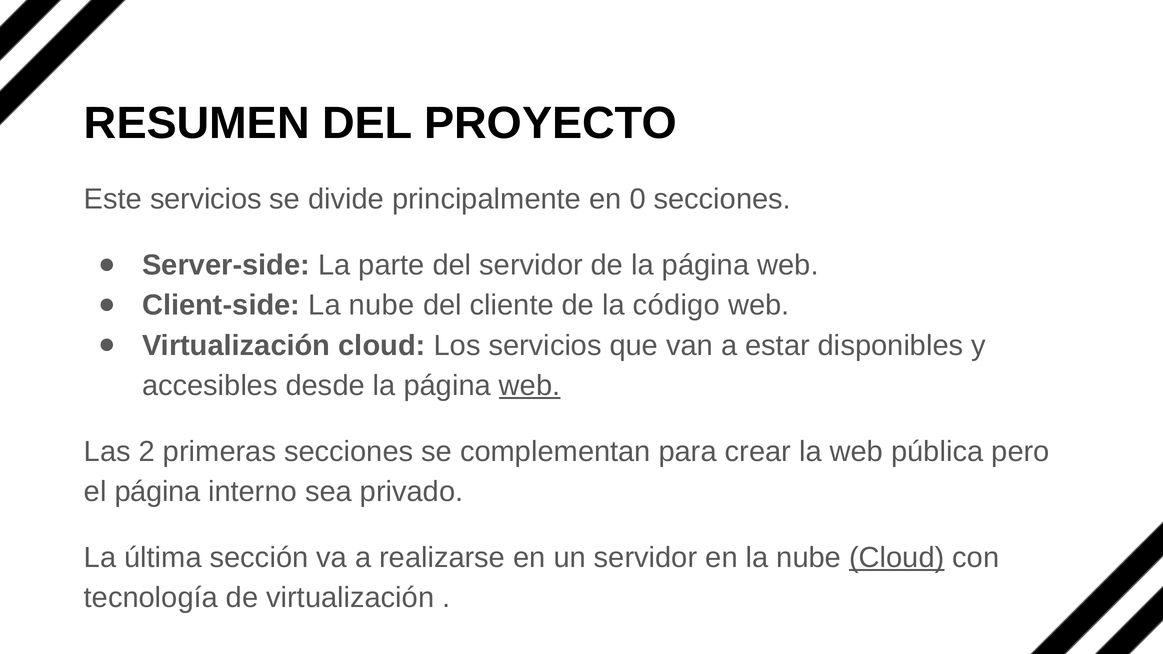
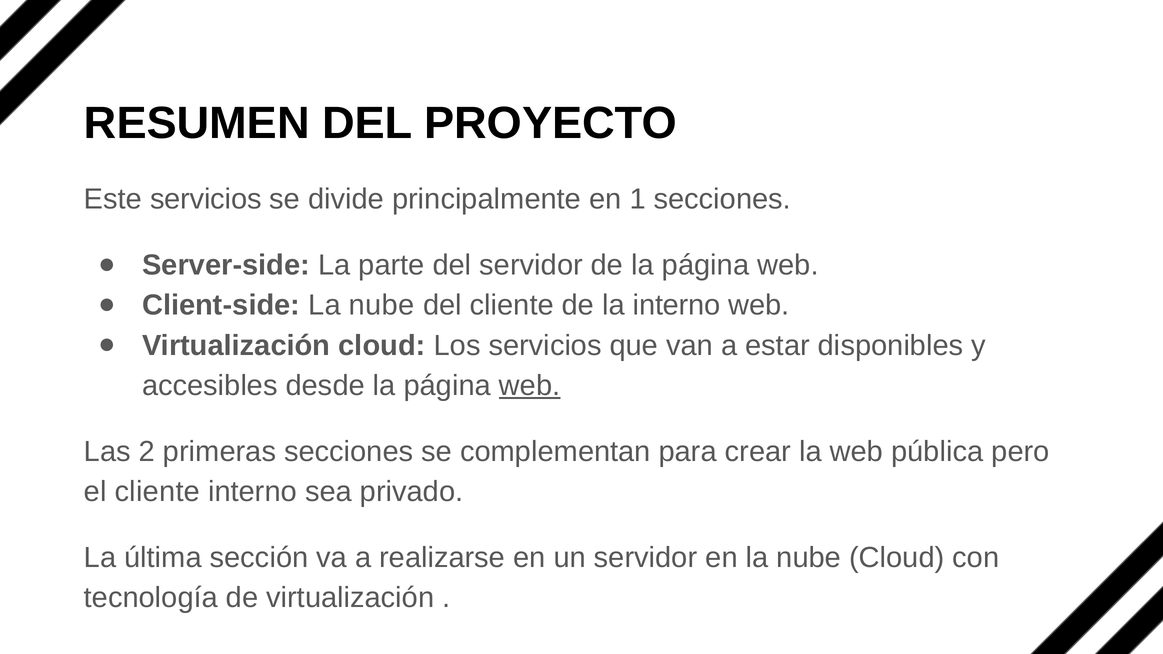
0: 0 -> 1 (638, 199)
la código: código -> interno (677, 305)
el página: página -> cliente (157, 492)
Cloud underline: present -> none (897, 558)
